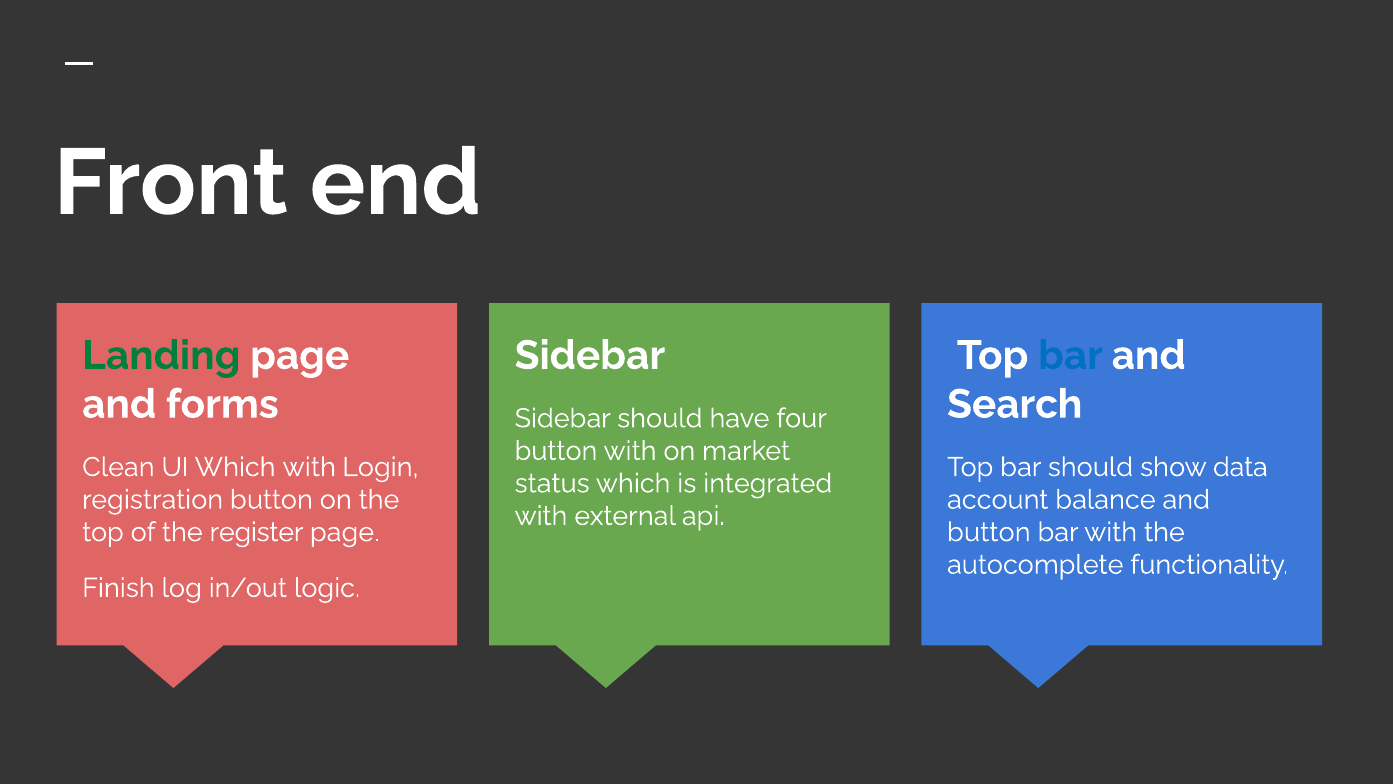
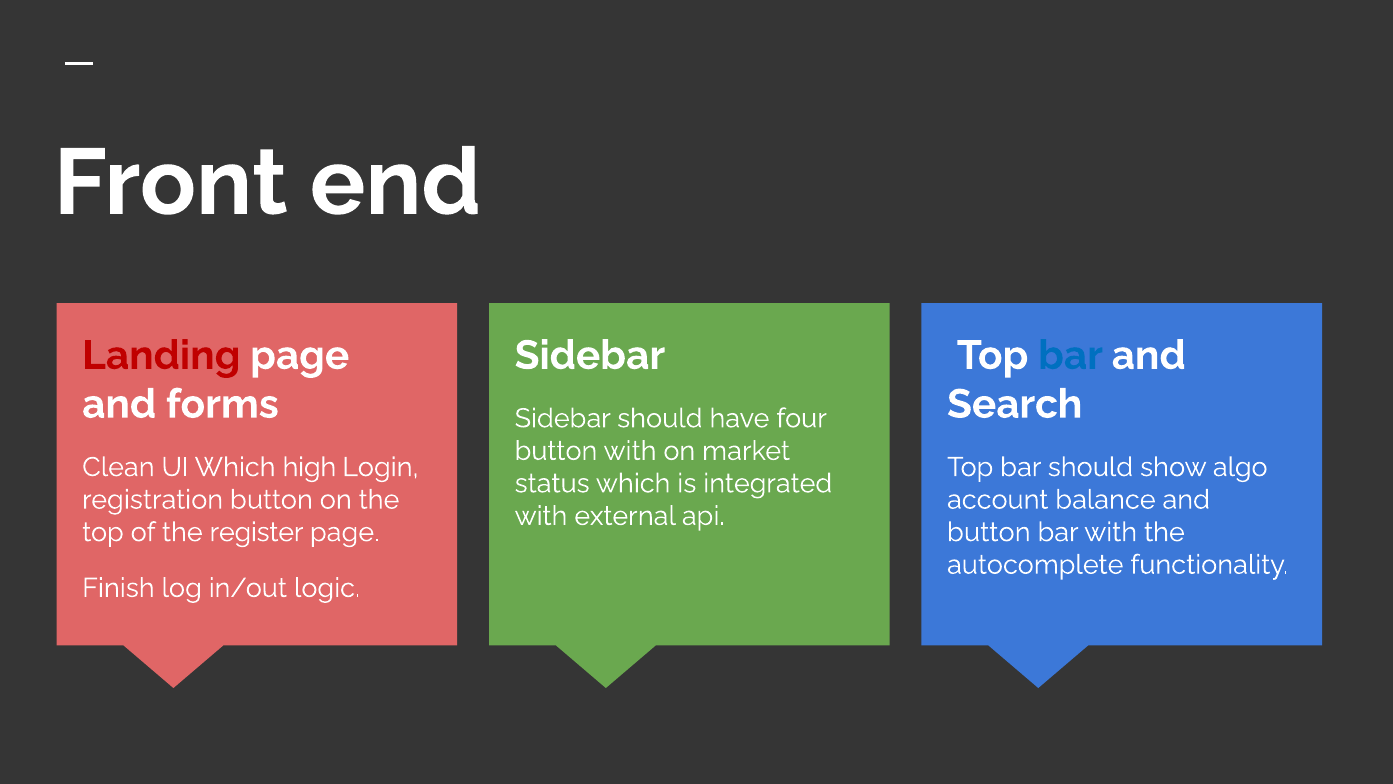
Landing colour: green -> red (161, 355)
Which with: with -> high (309, 467)
data: data -> algo (1240, 467)
